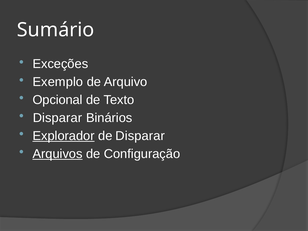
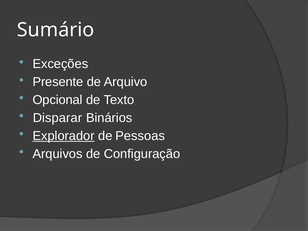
Exemplo: Exemplo -> Presente (58, 82)
de Disparar: Disparar -> Pessoas (140, 136)
Arquivos underline: present -> none (58, 154)
